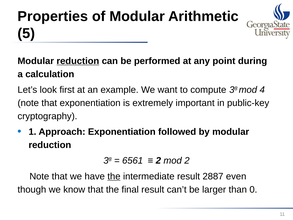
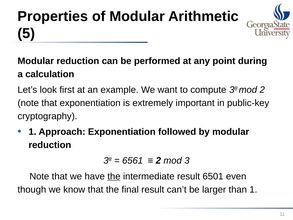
reduction underline: present -> none (78, 61)
mod 4: 4 -> 2 (262, 90)
mod 2: 2 -> 3 (187, 160)
2887: 2887 -> 6501 (213, 176)
than 0: 0 -> 1 (253, 189)
